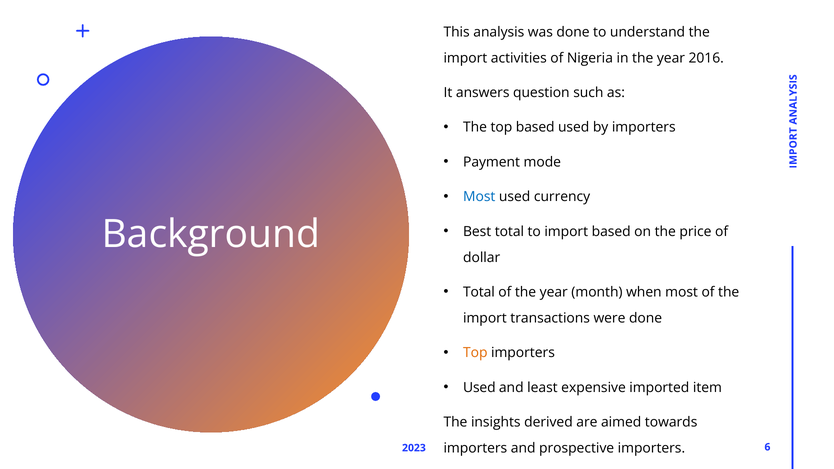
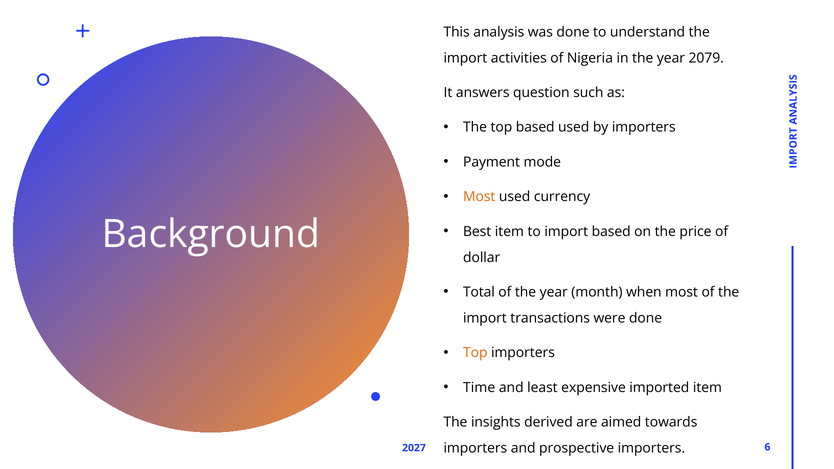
2016: 2016 -> 2079 (706, 58)
Most colour: blue -> orange (479, 197)
Best total: total -> item (509, 232)
Used: Used -> Time (479, 388)
2023: 2023 -> 2027 (414, 448)
